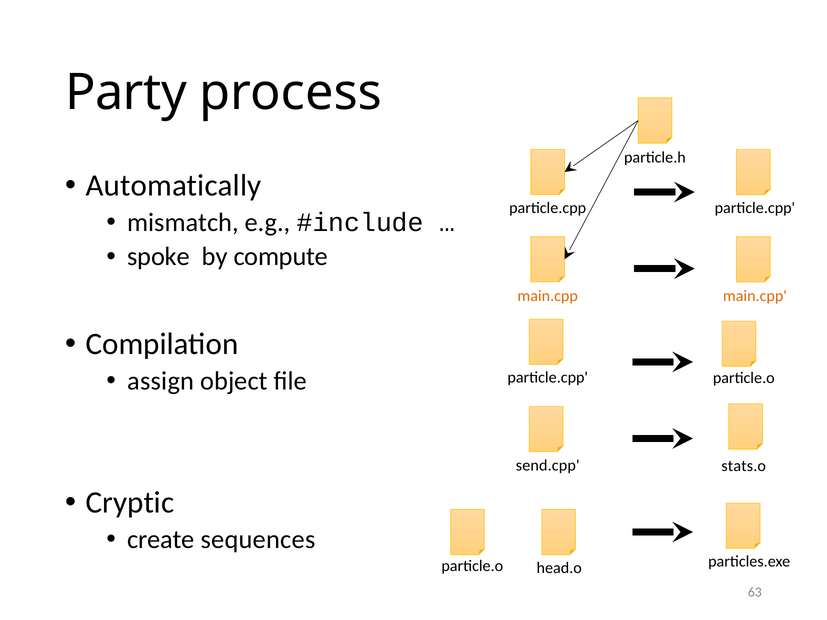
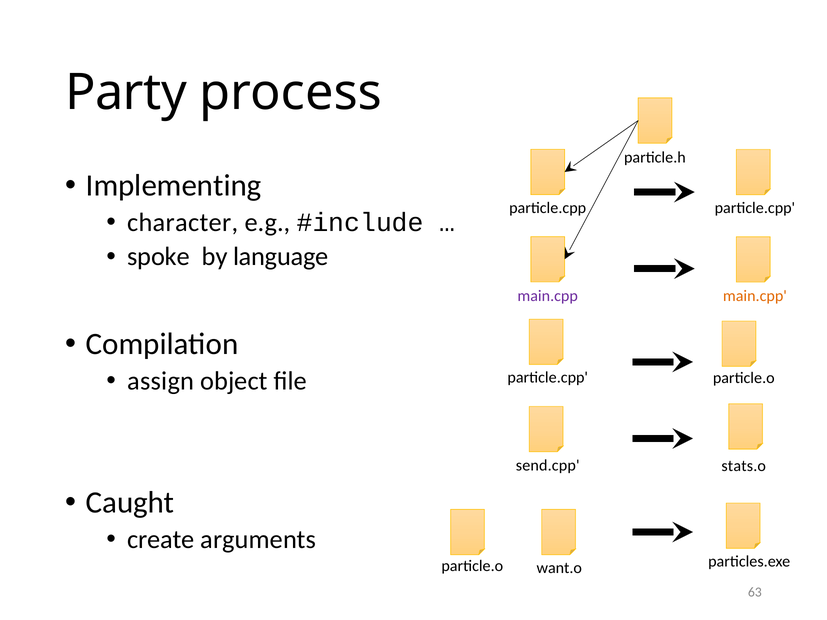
Automatically: Automatically -> Implementing (174, 186)
mismatch: mismatch -> character (183, 223)
compute: compute -> language (281, 257)
main.cpp colour: orange -> purple (548, 296)
Cryptic: Cryptic -> Caught (130, 503)
sequences: sequences -> arguments (258, 540)
head.o: head.o -> want.o (559, 568)
